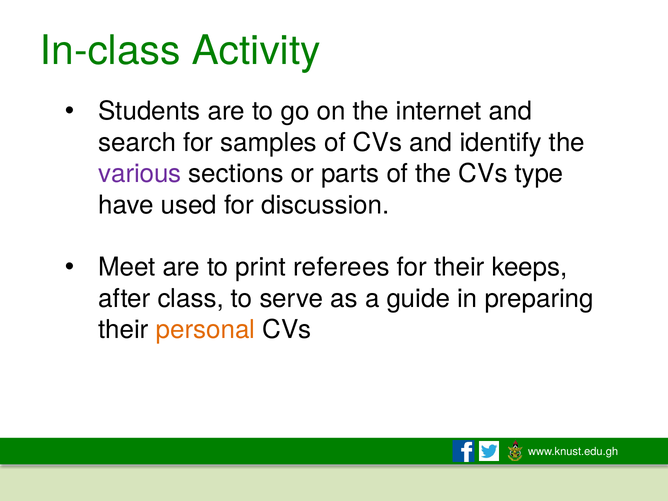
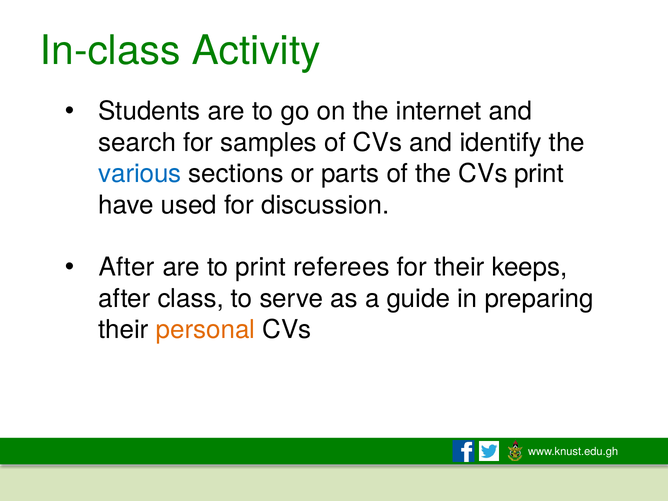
various colour: purple -> blue (140, 174)
CVs type: type -> print (539, 174)
Meet: Meet -> After (127, 267)
